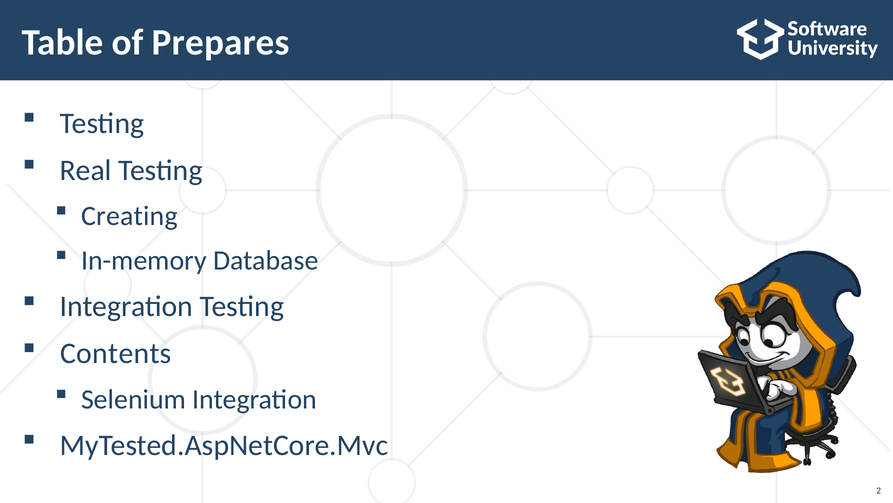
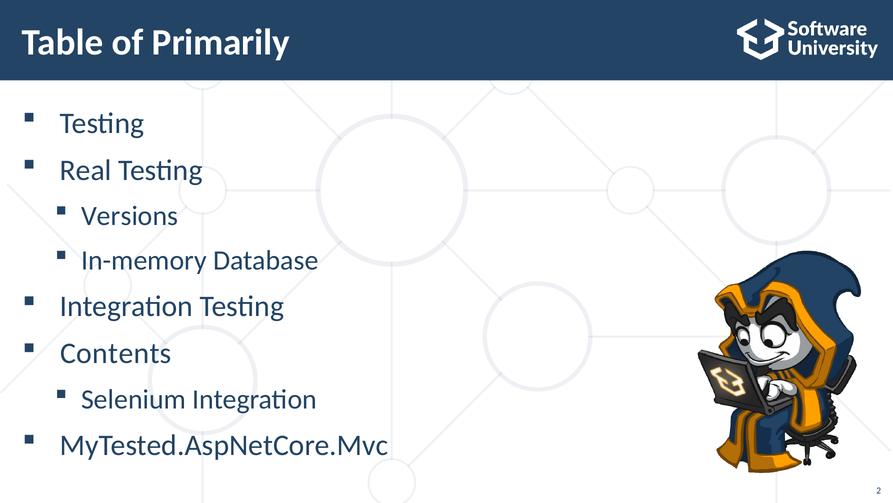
Prepares: Prepares -> Primarily (221, 42)
Creating: Creating -> Versions (130, 216)
